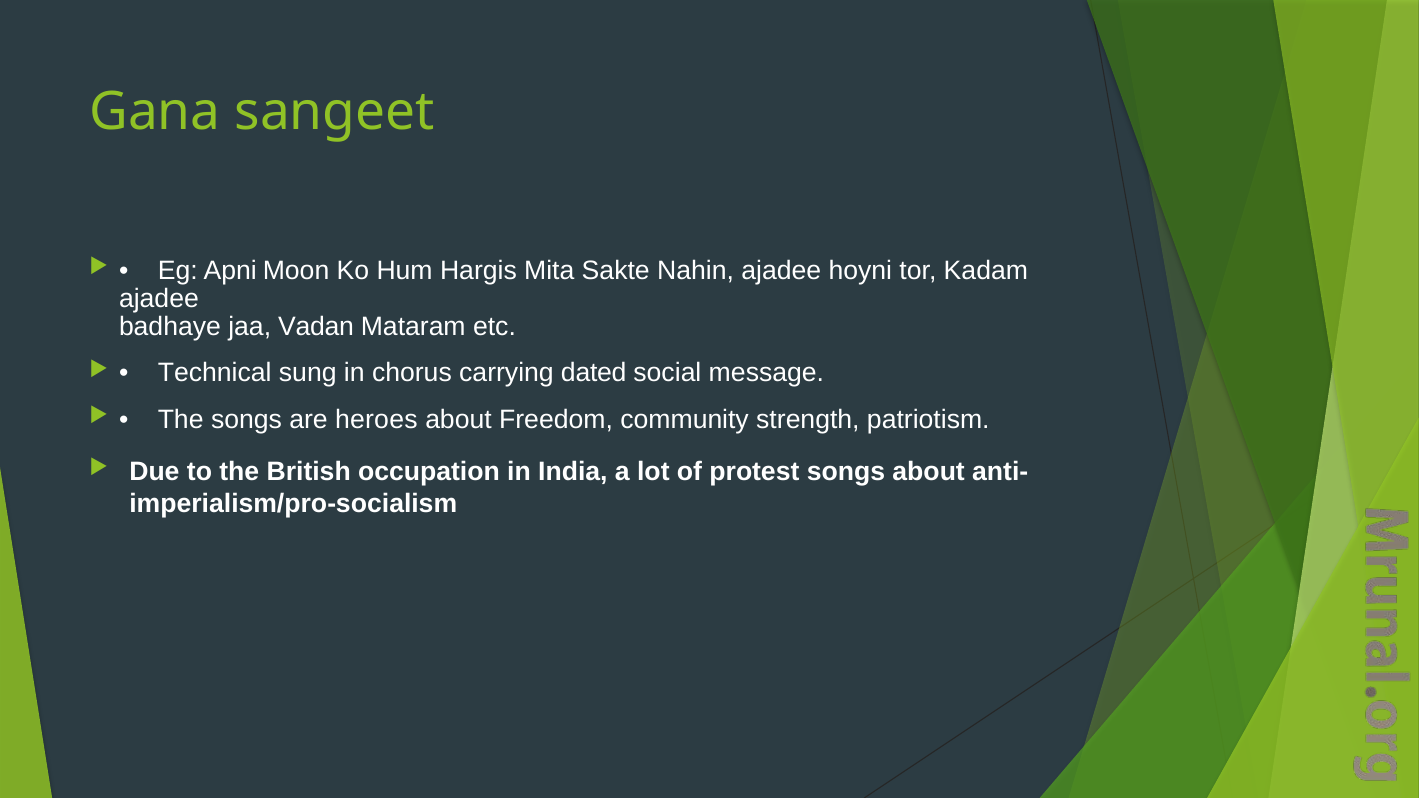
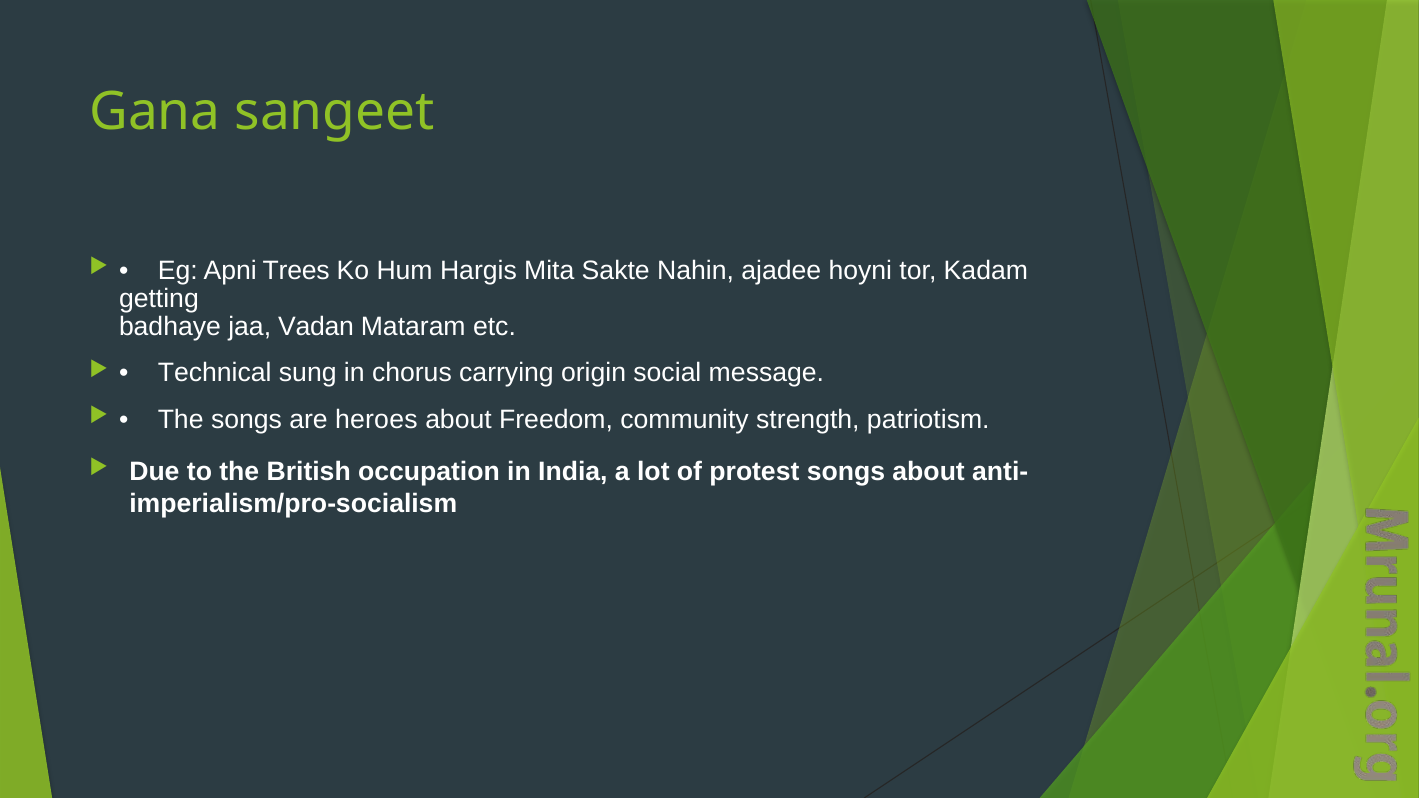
Moon: Moon -> Trees (296, 271)
ajadee: ajadee -> getting (159, 299)
dated: dated -> origin (594, 373)
